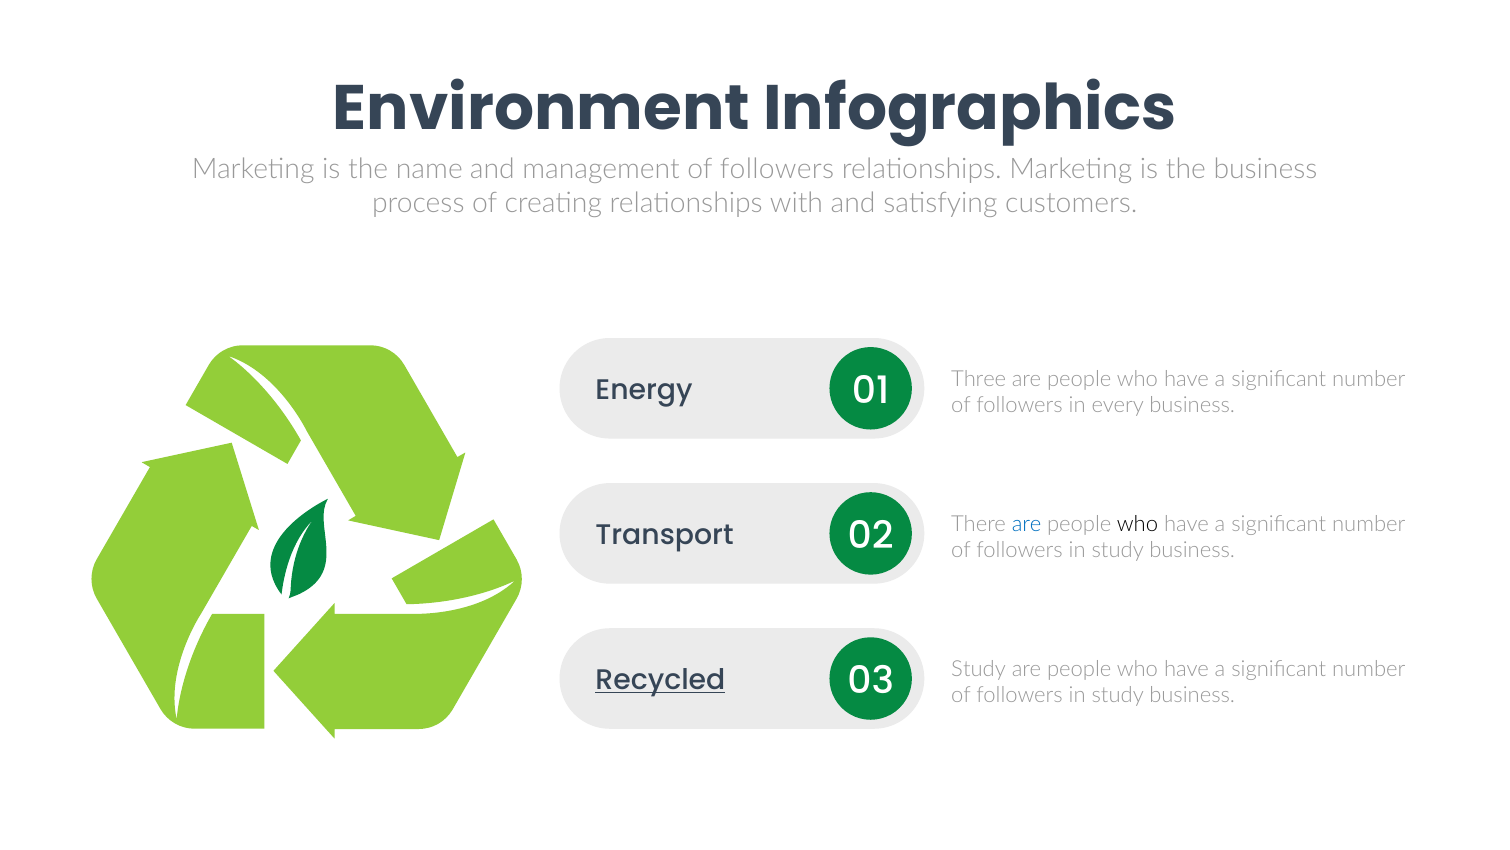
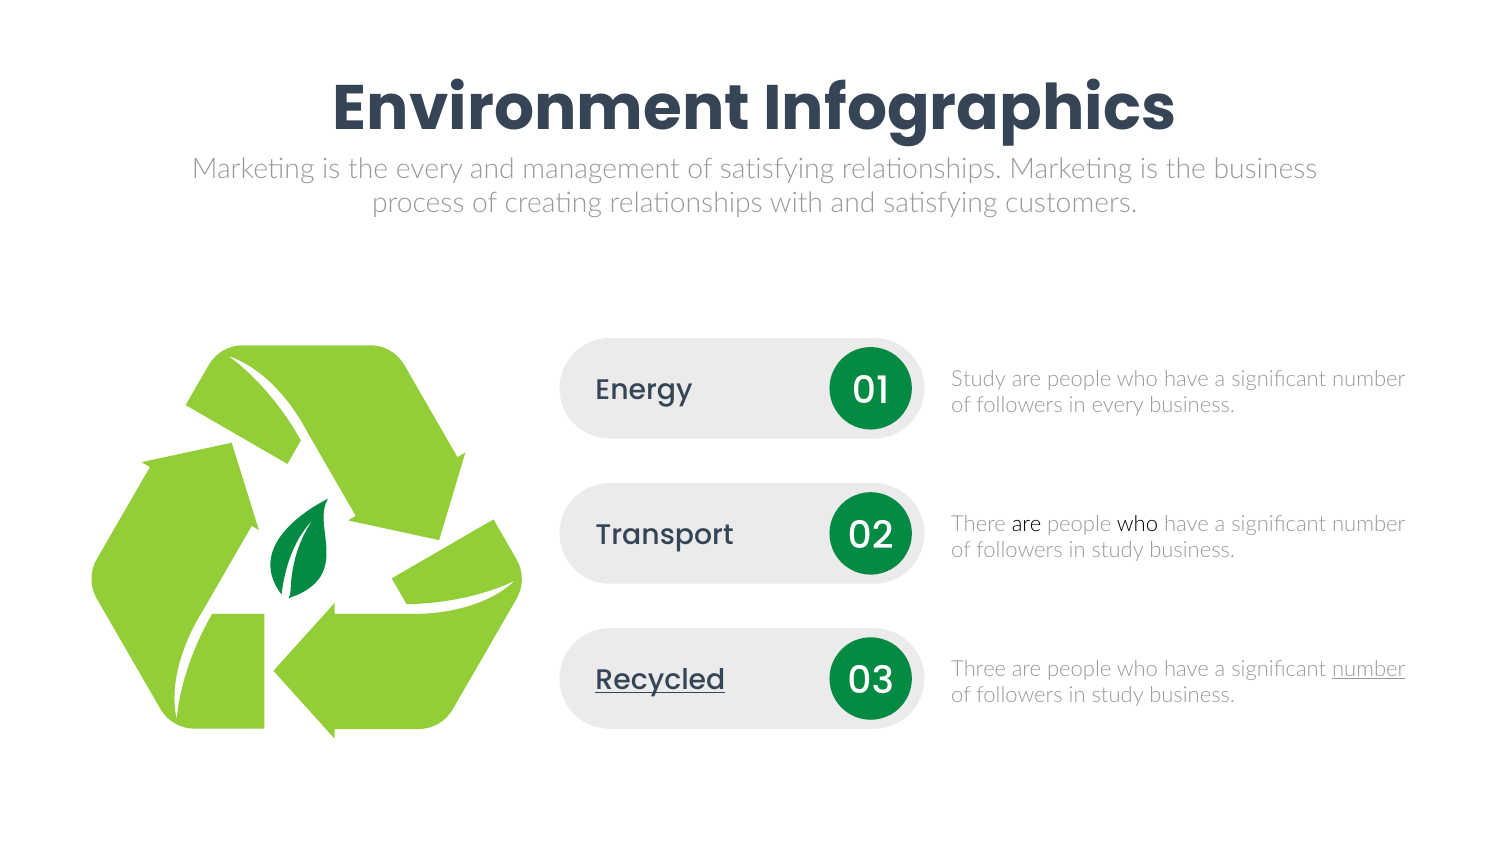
the name: name -> every (429, 169)
management of followers: followers -> satisfying (777, 169)
Three: Three -> Study (979, 379)
are colour: blue -> black (1027, 524)
Study: Study -> Three (979, 668)
number underline: none -> present (1369, 668)
